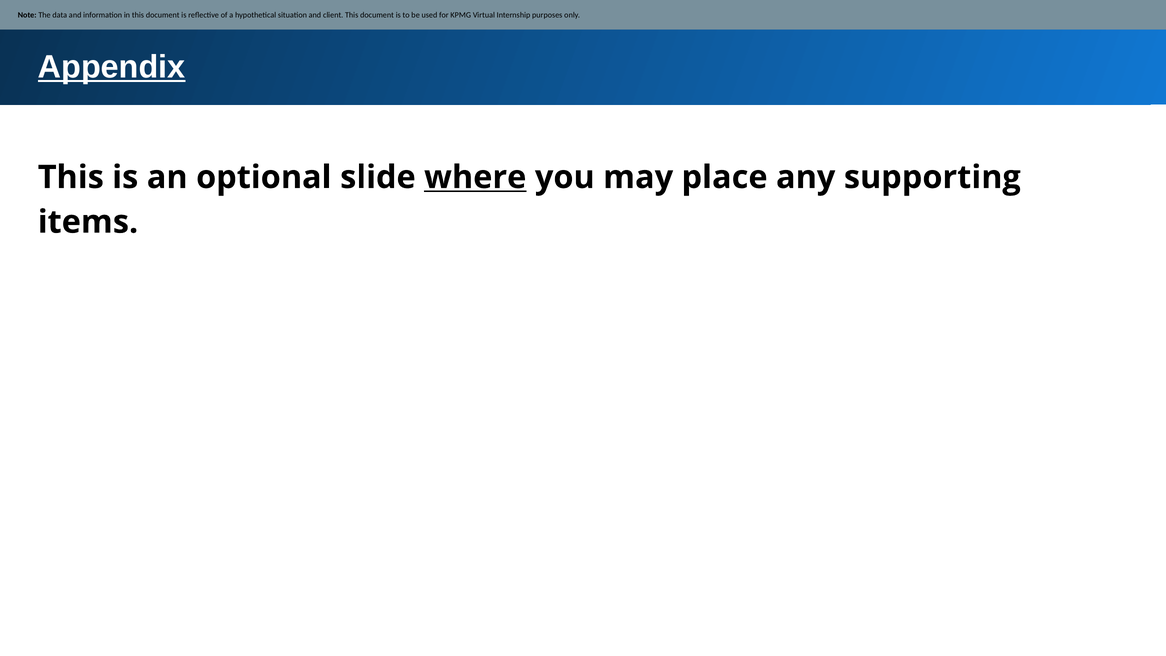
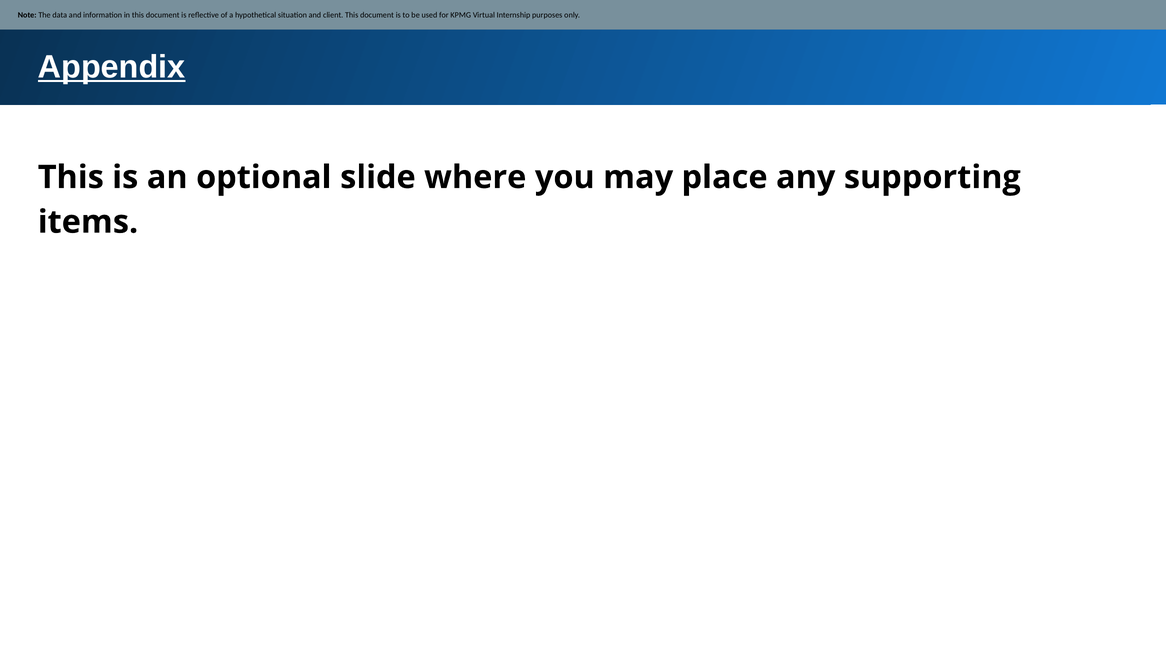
where underline: present -> none (475, 177)
